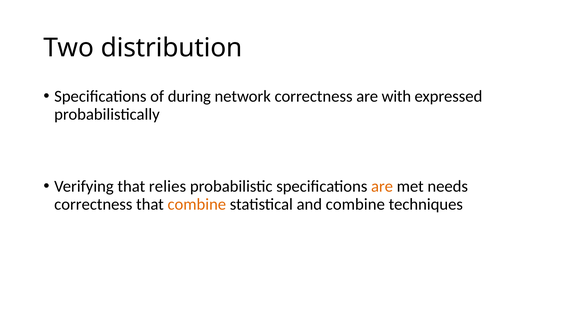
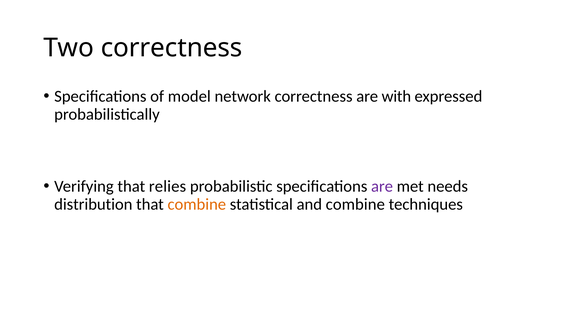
Two distribution: distribution -> correctness (172, 48)
during: during -> model (189, 97)
are colour: orange -> purple (382, 186)
correctness: correctness -> distribution (93, 204)
